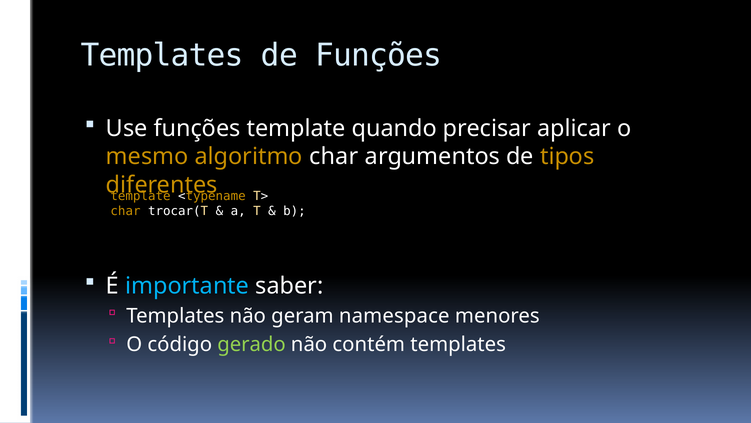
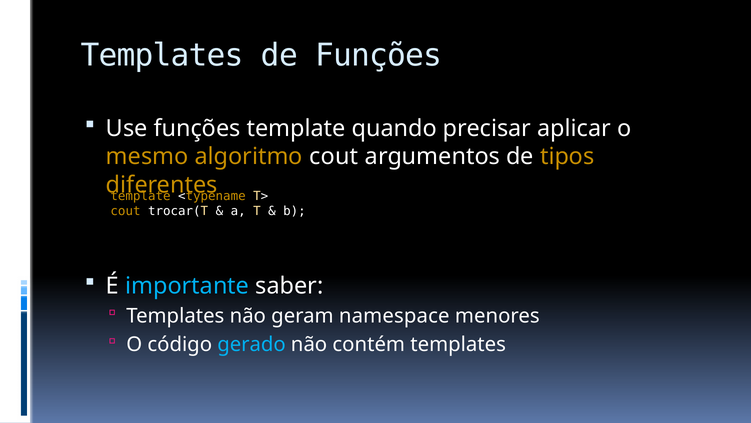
algoritmo char: char -> cout (334, 157)
char: char -> cout (126, 211)
gerado colour: light green -> light blue (252, 344)
